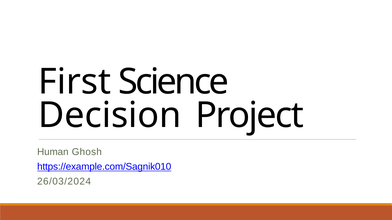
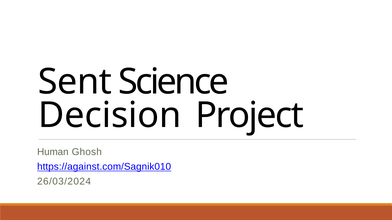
First: First -> Sent (75, 82)
https://example.com/Sagnik010: https://example.com/Sagnik010 -> https://against.com/Sagnik010 (104, 167)
